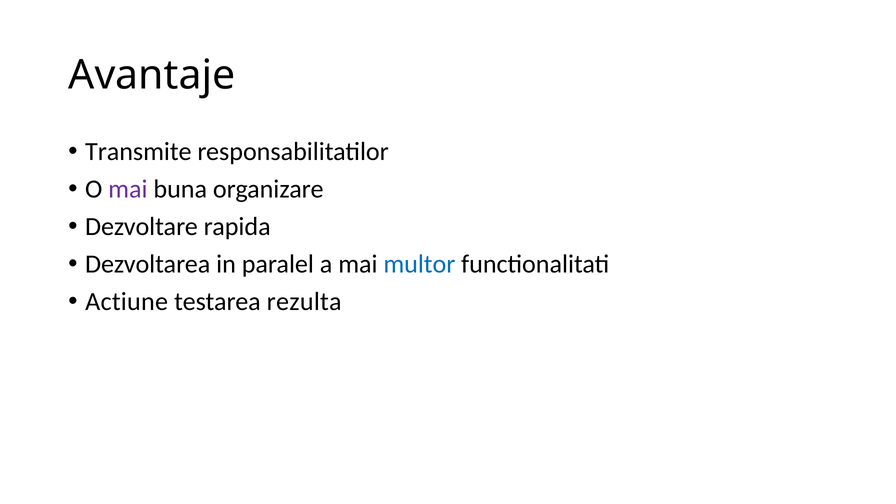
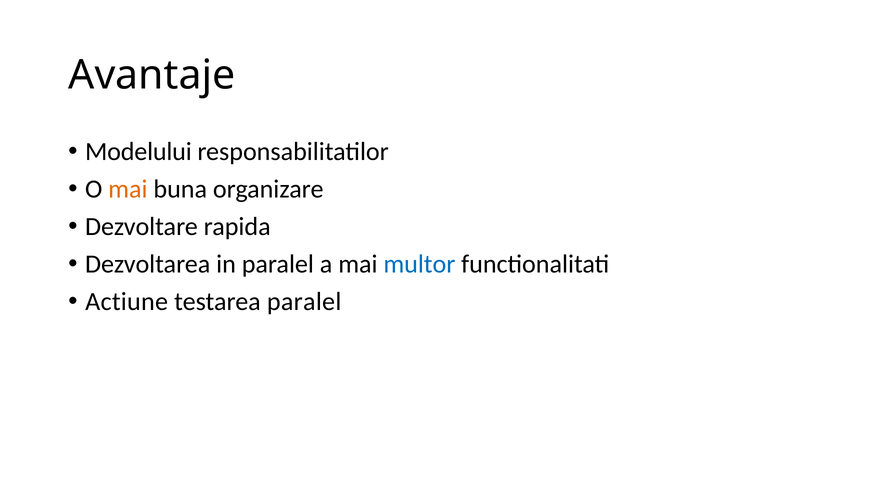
Transmite: Transmite -> Modelului (138, 151)
mai colour: purple -> orange (128, 189)
testarea rezulta: rezulta -> paralel (304, 302)
